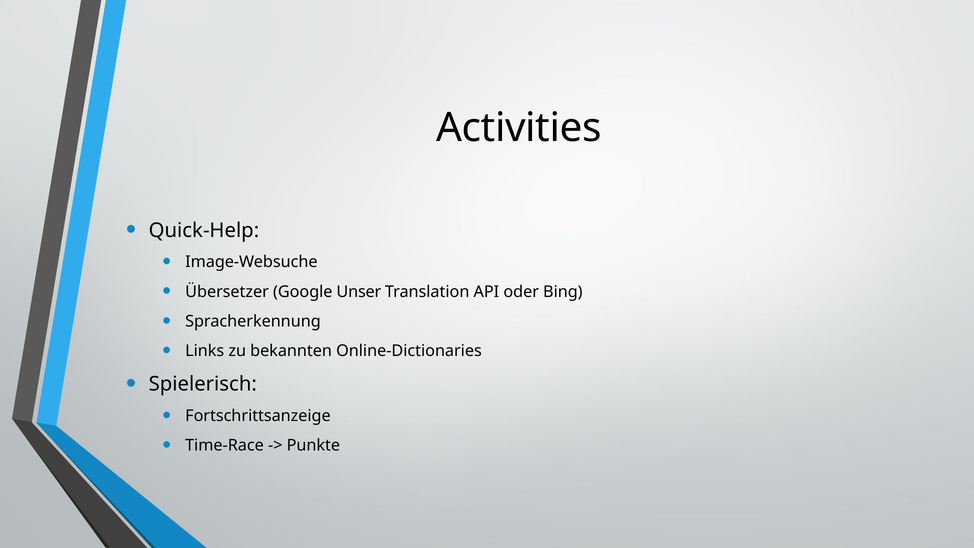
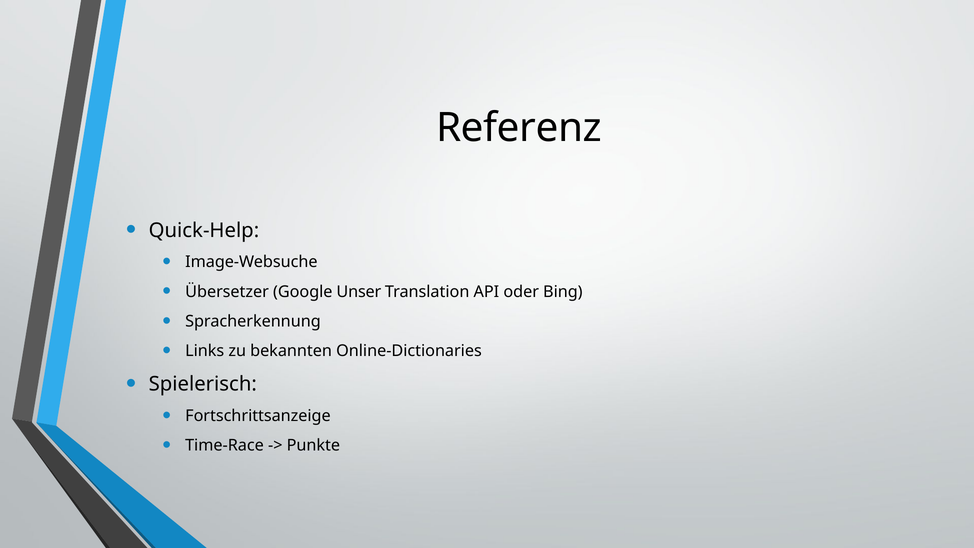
Activities: Activities -> Referenz (519, 128)
